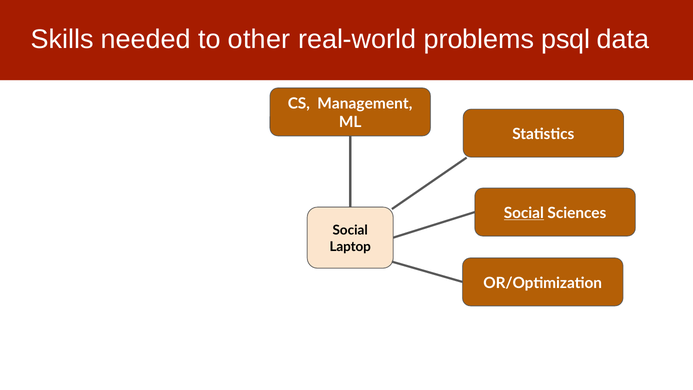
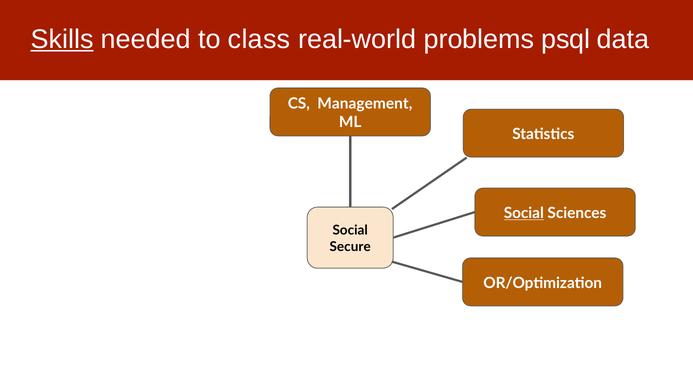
Skills underline: none -> present (62, 39)
other: other -> class (259, 39)
Laptop: Laptop -> Secure (350, 247)
